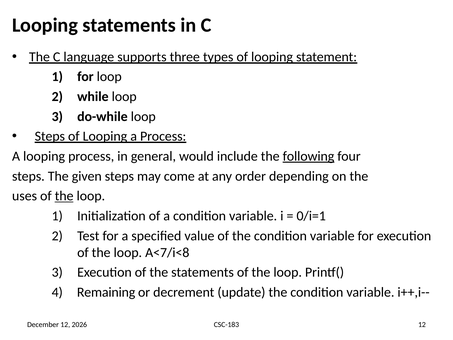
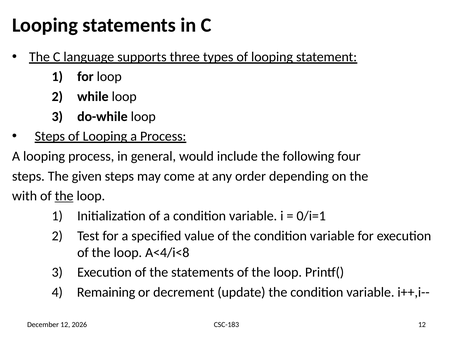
following underline: present -> none (308, 156)
uses: uses -> with (25, 196)
A<7/i<8: A<7/i<8 -> A<4/i<8 (167, 252)
